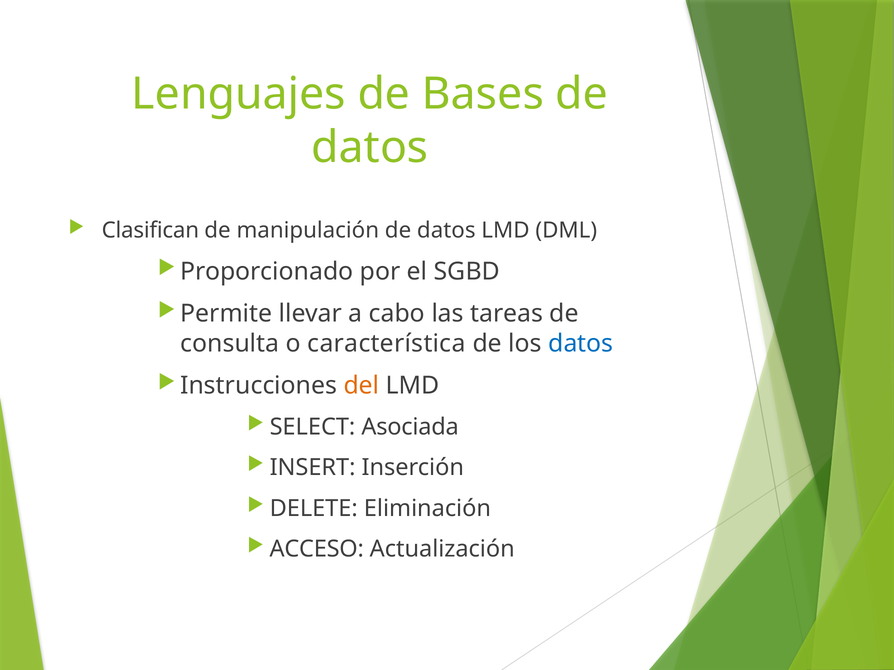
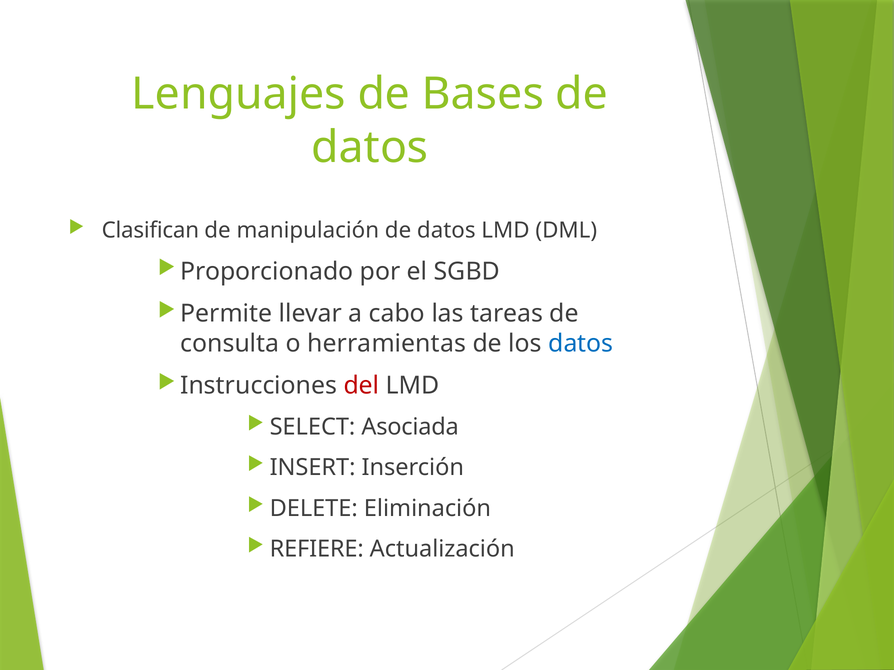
característica: característica -> herramientas (387, 344)
del colour: orange -> red (362, 386)
ACCESO: ACCESO -> REFIERE (317, 549)
